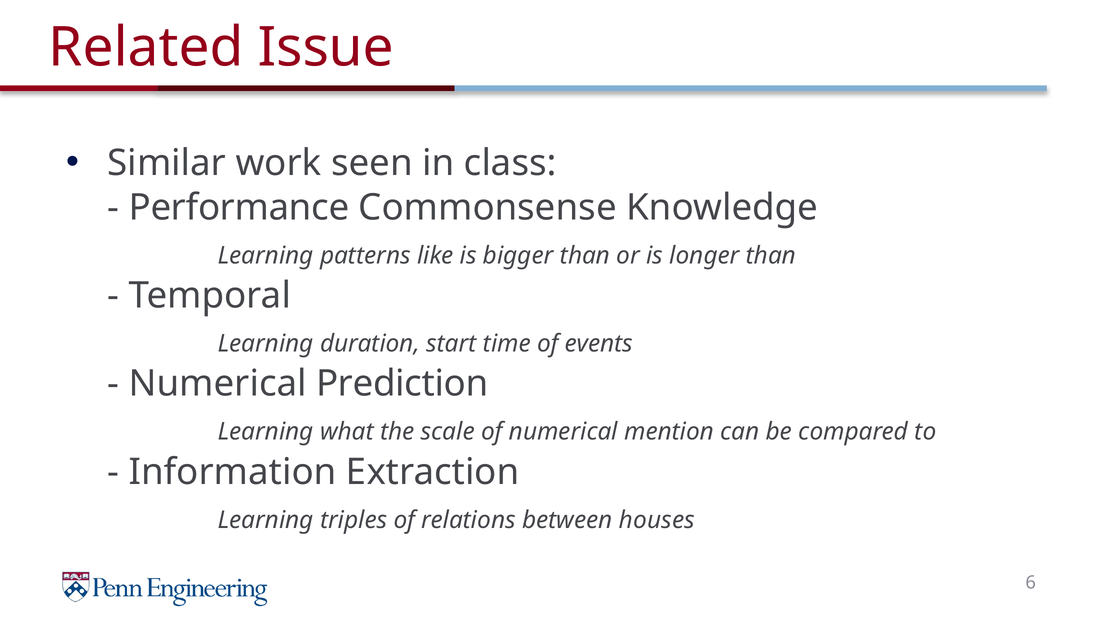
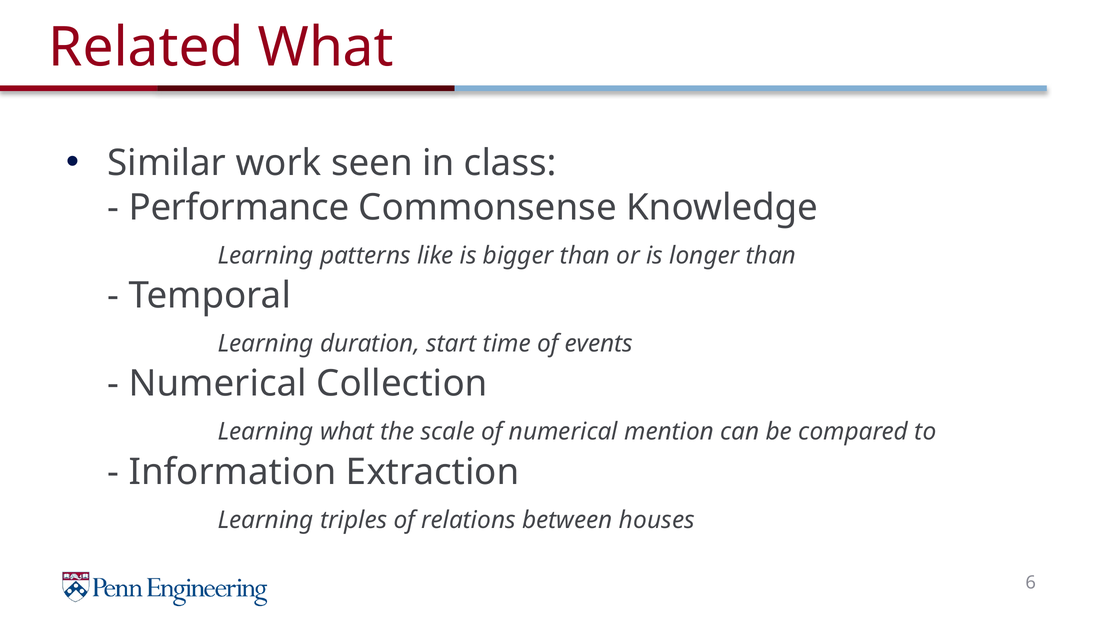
Related Issue: Issue -> What (326, 48)
Prediction: Prediction -> Collection (402, 384)
